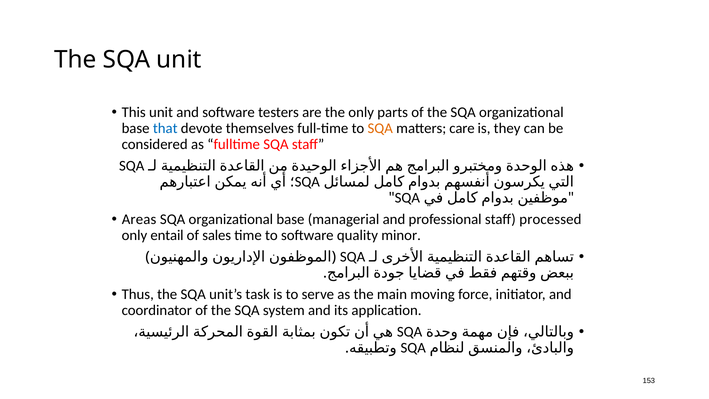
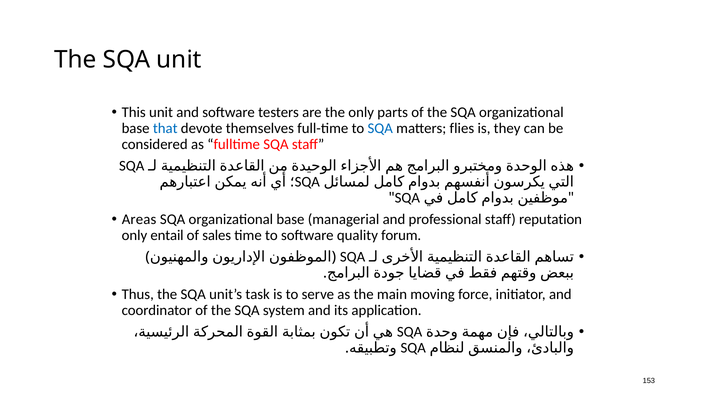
SQA colour: orange -> blue (380, 128)
care: care -> flies (462, 128)
processed: processed -> reputation (551, 219)
minor: minor -> forum (401, 235)
